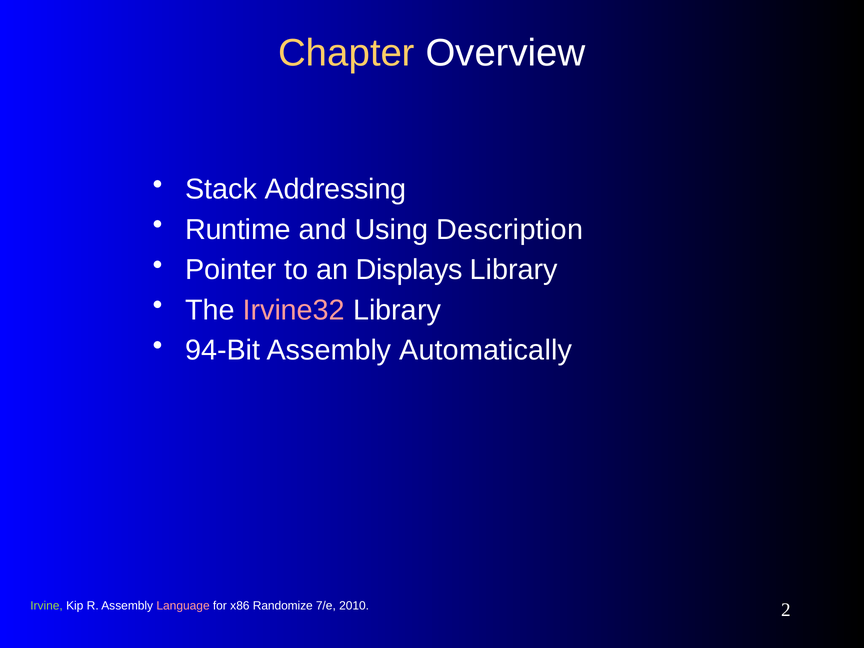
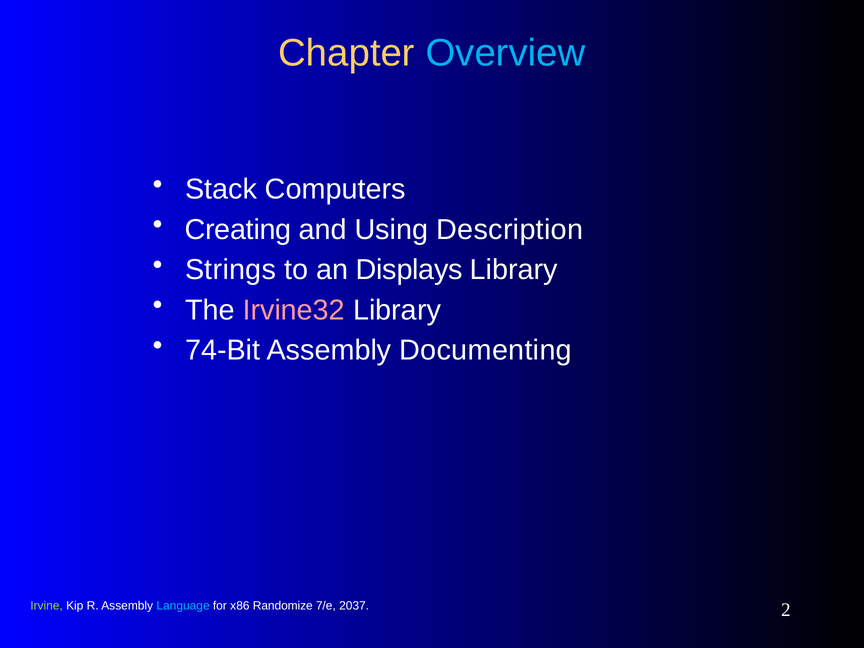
Overview colour: white -> light blue (506, 53)
Addressing: Addressing -> Computers (335, 189)
Runtime: Runtime -> Creating (238, 230)
Pointer: Pointer -> Strings (231, 270)
94-Bit: 94-Bit -> 74-Bit (223, 350)
Automatically: Automatically -> Documenting (486, 350)
Language colour: pink -> light blue (183, 606)
2010: 2010 -> 2037 (354, 606)
